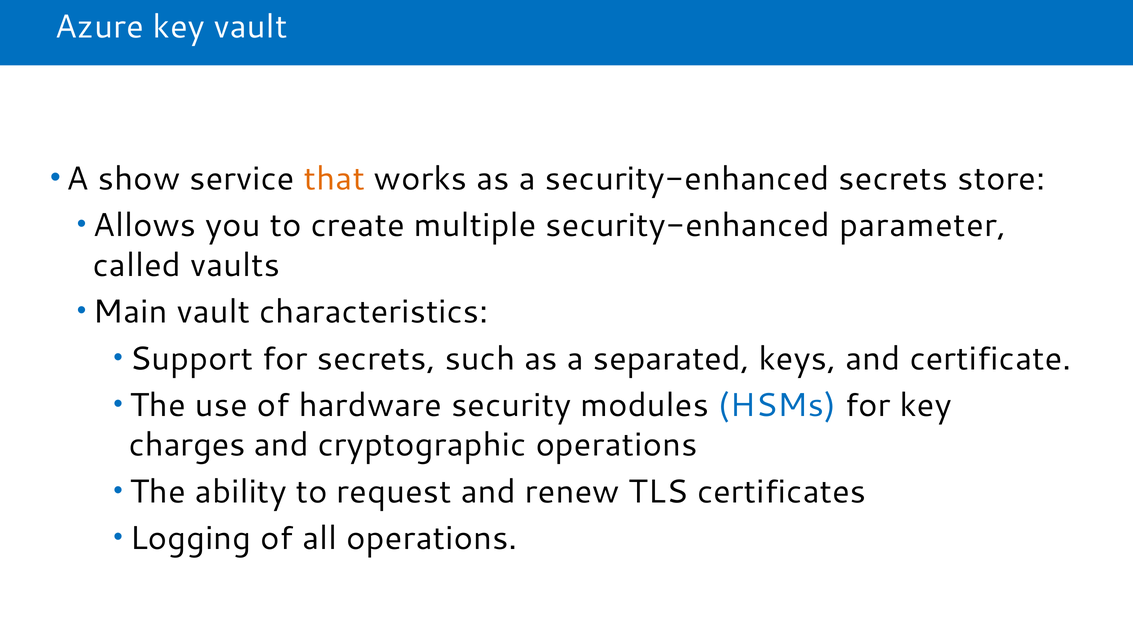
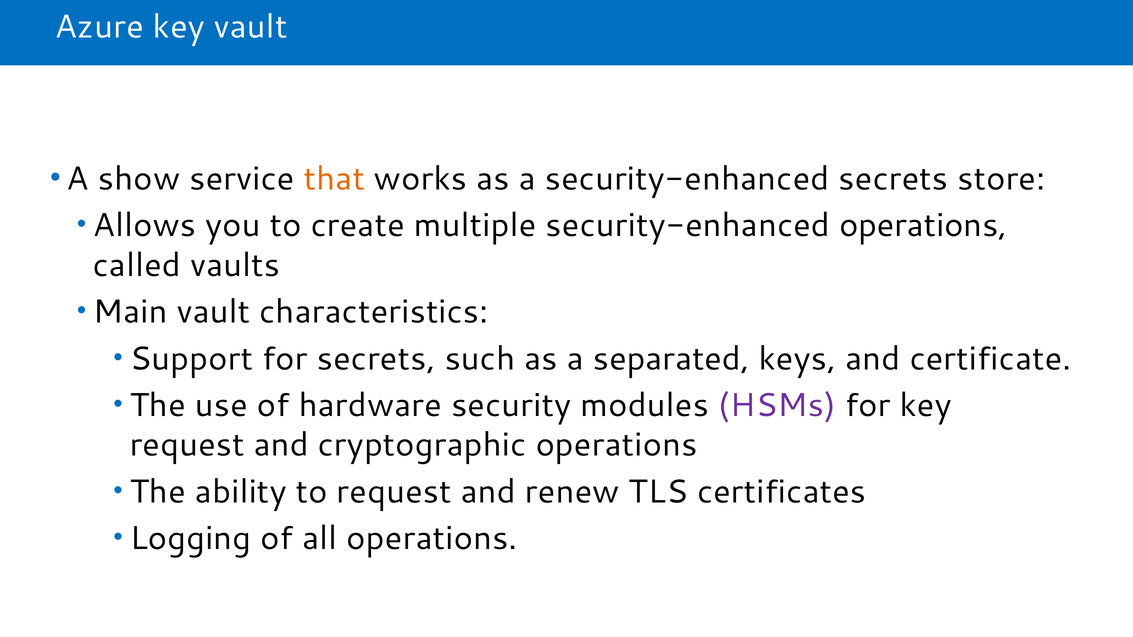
security-enhanced parameter: parameter -> operations (923, 226)
HSMs colour: blue -> purple (777, 406)
charges: charges -> request (187, 445)
